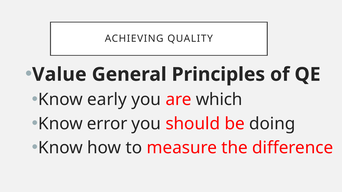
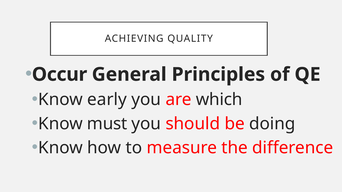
Value: Value -> Occur (60, 75)
error: error -> must (107, 124)
